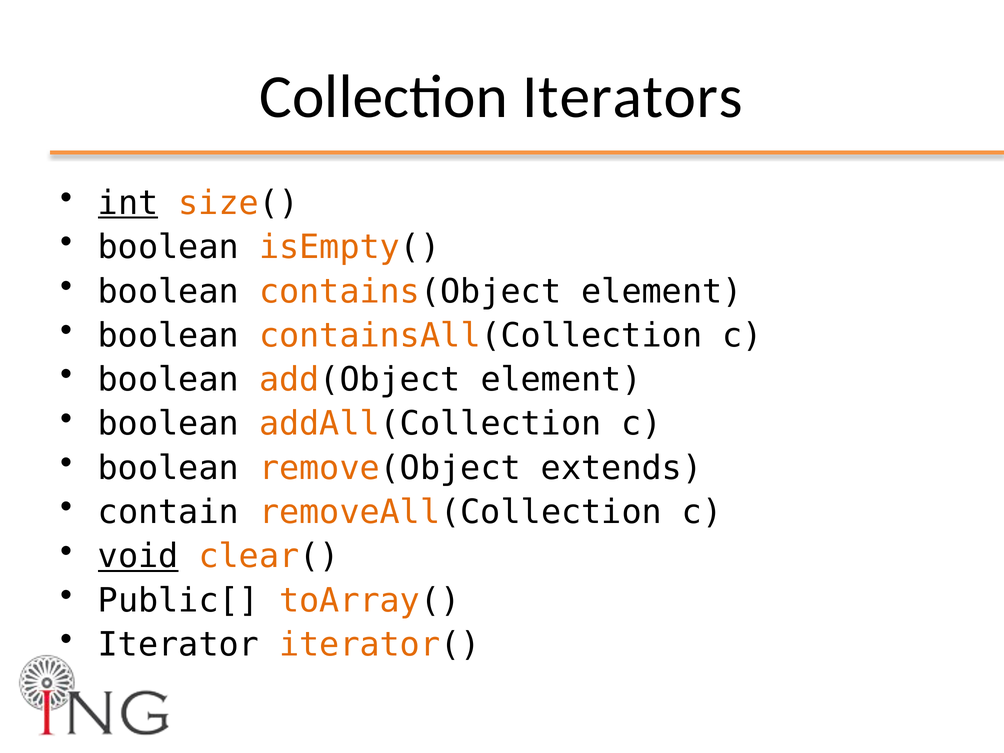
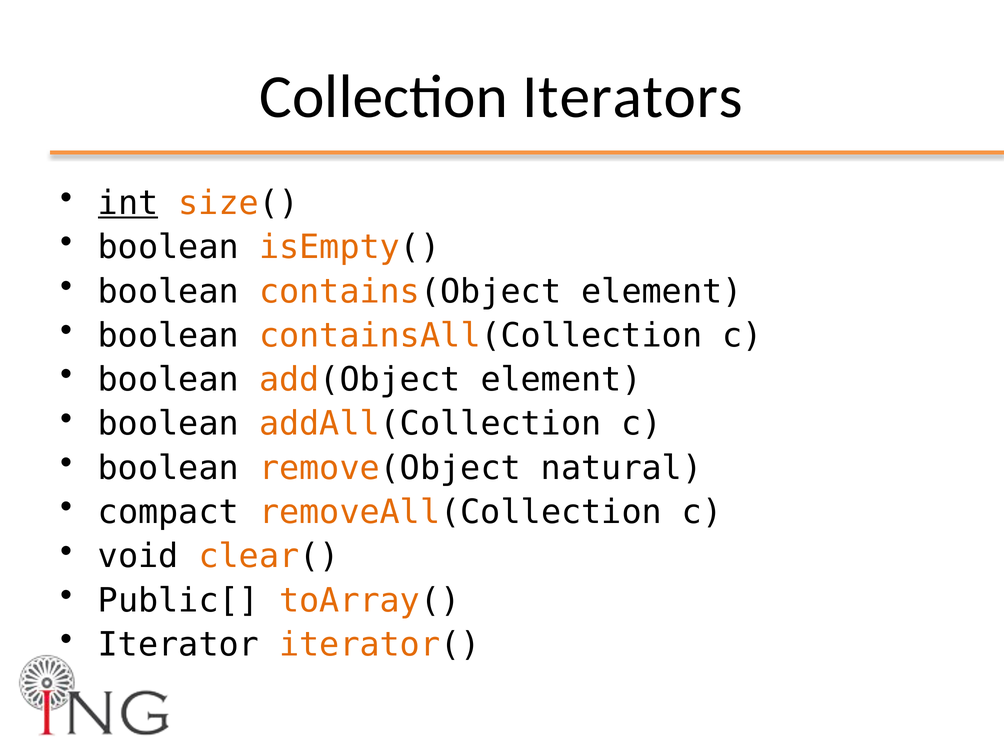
extends: extends -> natural (622, 468)
contain: contain -> compact (168, 512)
void underline: present -> none (138, 556)
